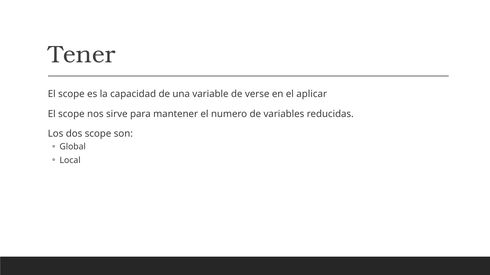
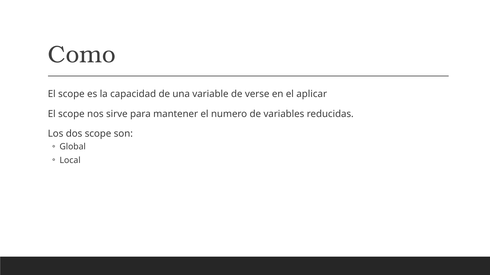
Tener: Tener -> Como (82, 55)
